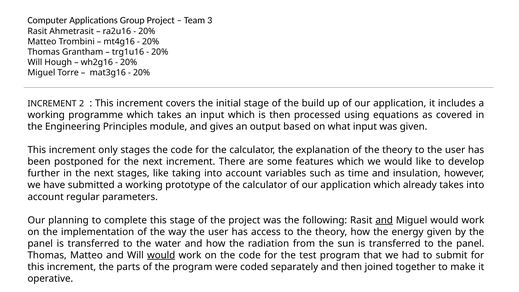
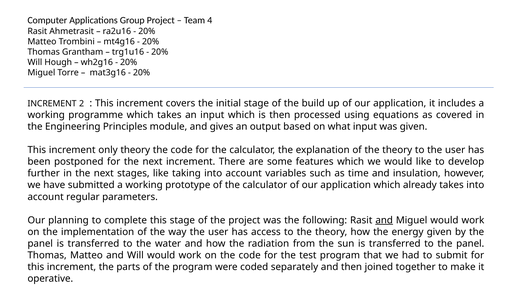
3: 3 -> 4 (210, 20)
only stages: stages -> theory (135, 150)
would underline: present -> none (161, 255)
